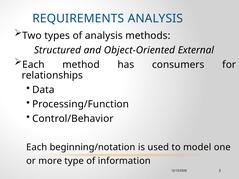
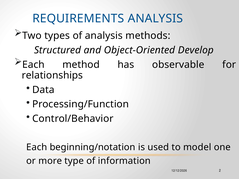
External: External -> Develop (196, 50)
consumers: consumers -> observable (178, 65)
